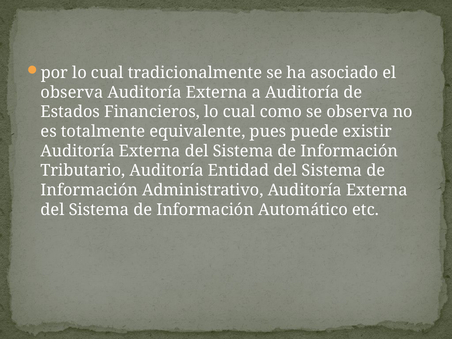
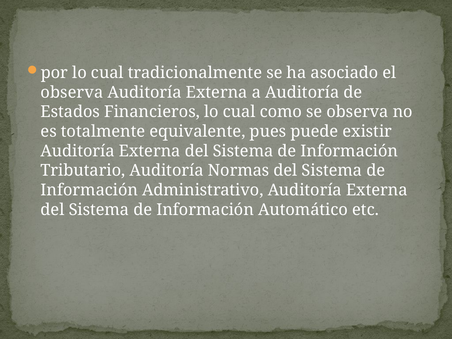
Entidad: Entidad -> Normas (239, 171)
